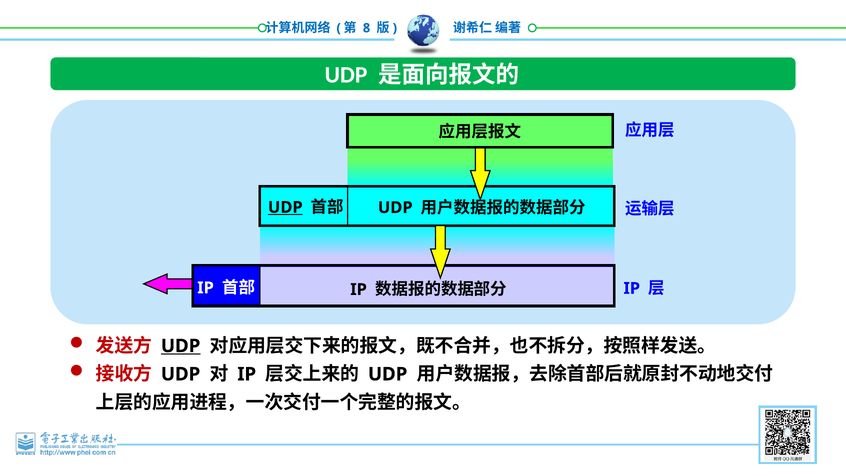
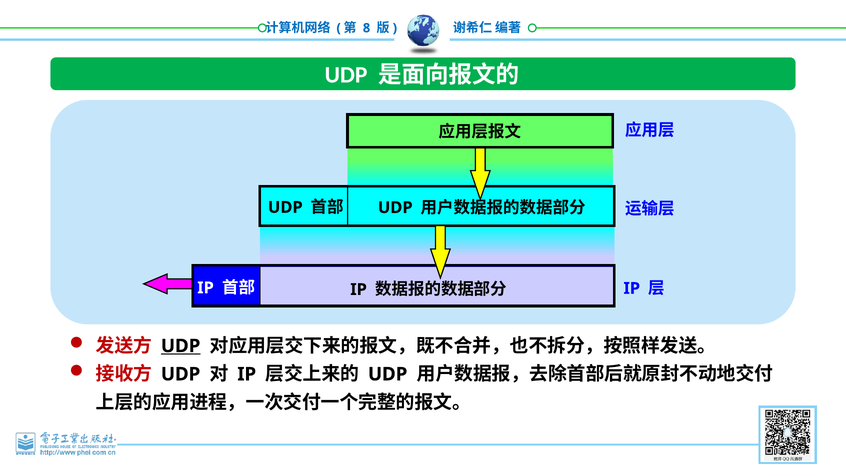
UDP underline: present -> none (285, 207)
